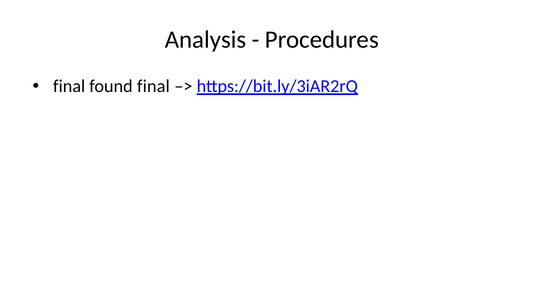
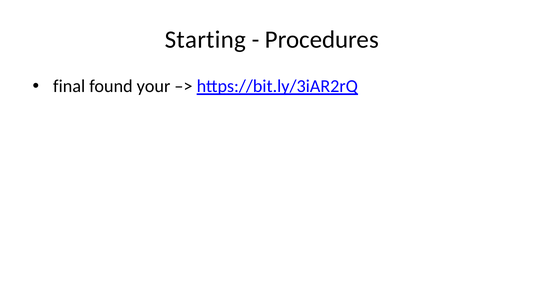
Analysis: Analysis -> Starting (205, 39)
found final: final -> your (154, 86)
